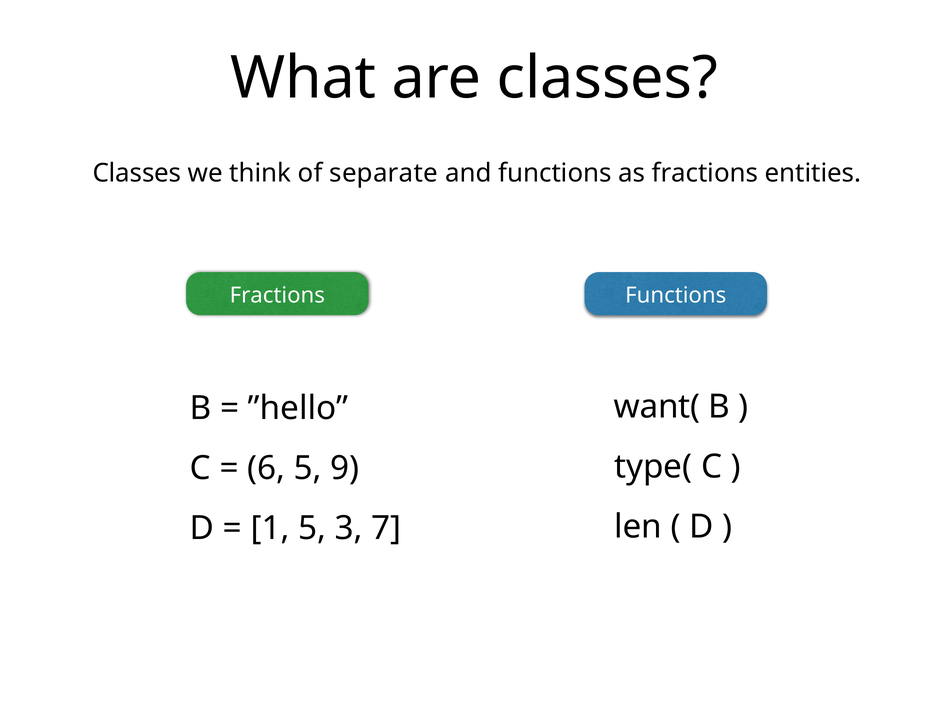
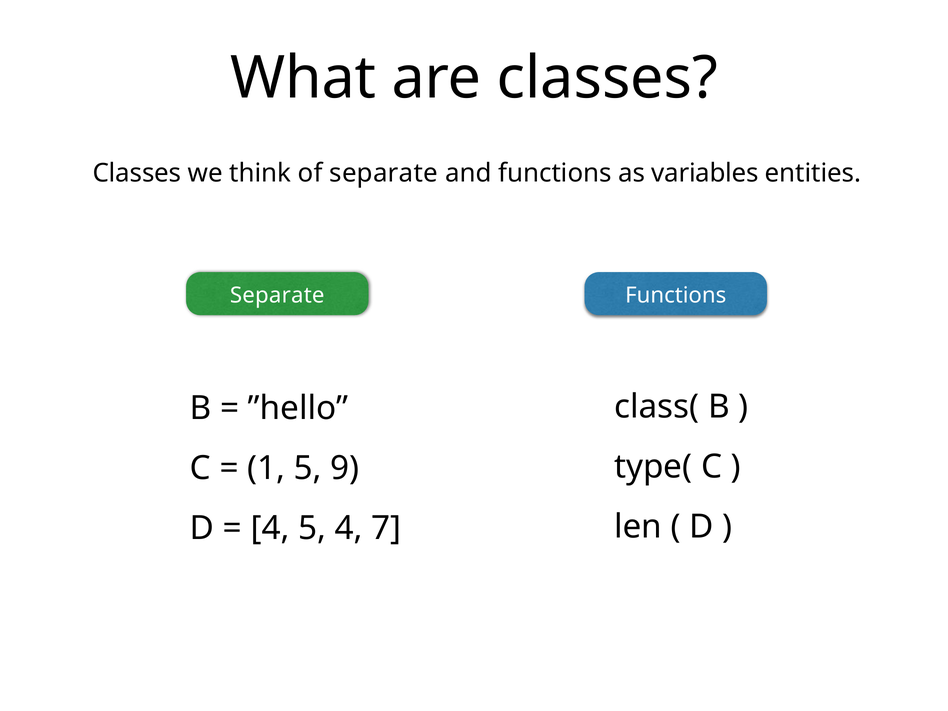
as fractions: fractions -> variables (705, 173)
Fractions: Fractions -> Separate (277, 295)
want(: want( -> class( (657, 407)
6: 6 -> 1 (266, 468)
1: 1 -> 4 (270, 528)
5 3: 3 -> 4 (349, 528)
